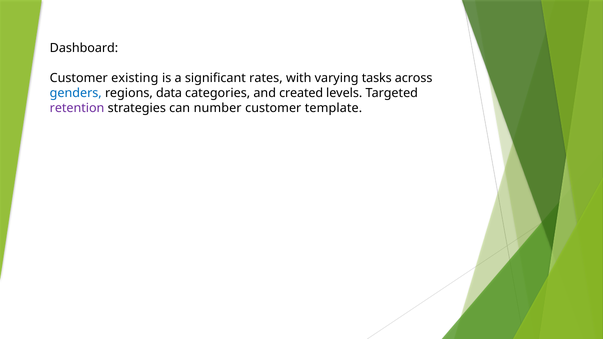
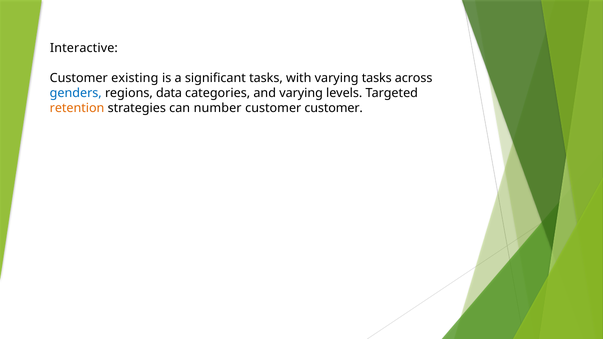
Dashboard: Dashboard -> Interactive (84, 48)
significant rates: rates -> tasks (266, 78)
and created: created -> varying (301, 93)
retention colour: purple -> orange (77, 108)
customer template: template -> customer (334, 108)
